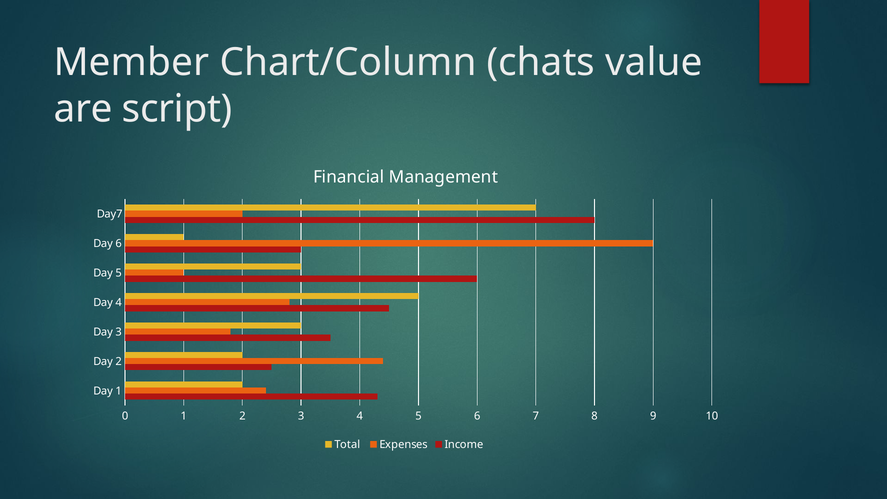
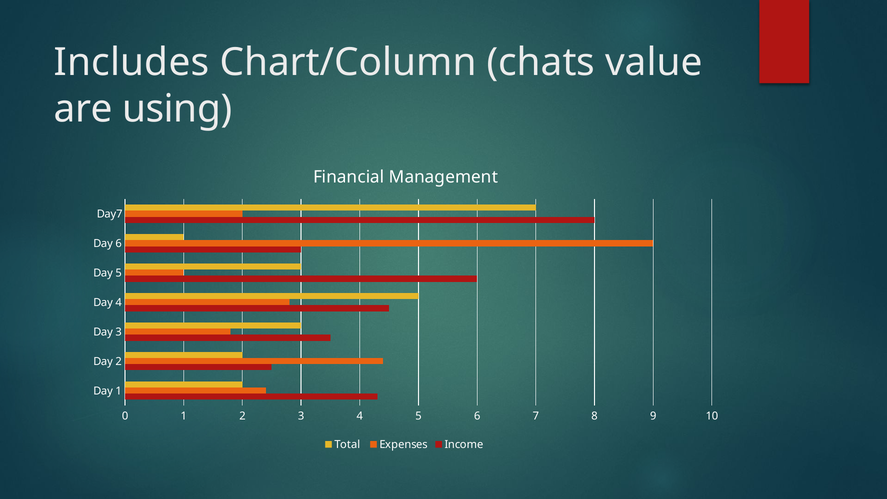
Member: Member -> Includes (131, 62)
script: script -> using (177, 109)
